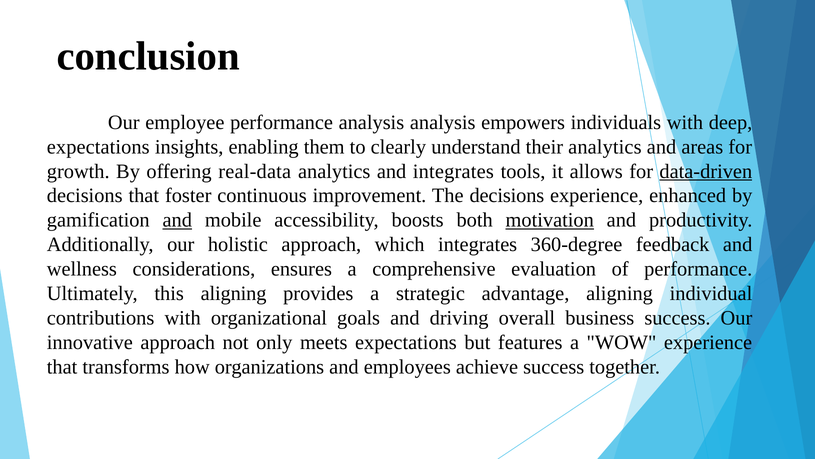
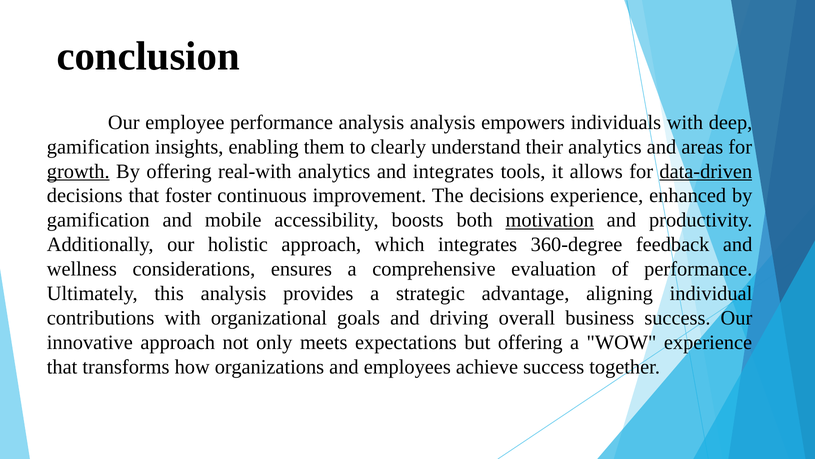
expectations: expectations -> gamification (98, 147)
growth underline: none -> present (78, 171)
real-data: real-data -> real-with (255, 171)
and underline: present -> none (177, 220)
this aligning: aligning -> analysis (234, 293)
but features: features -> offering (530, 342)
